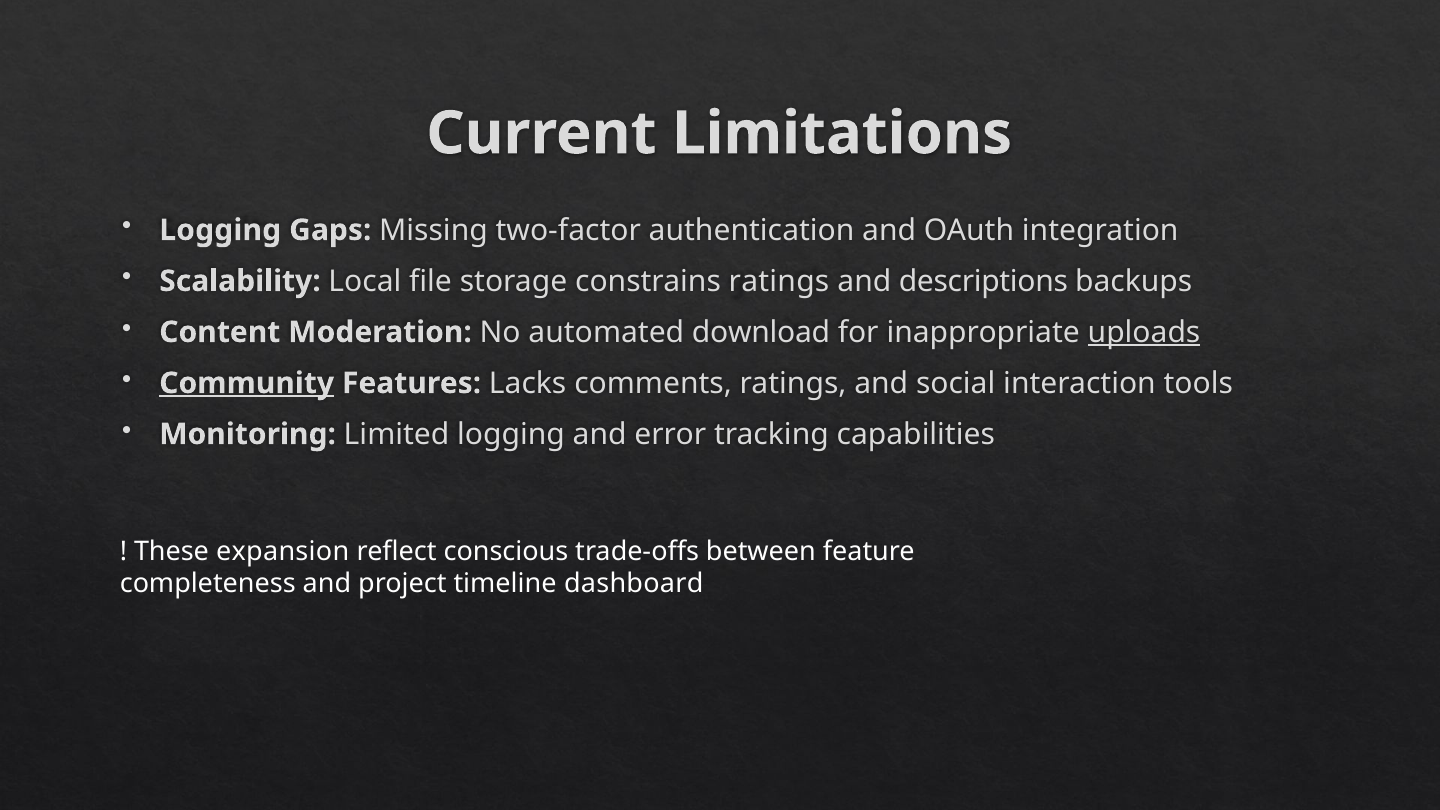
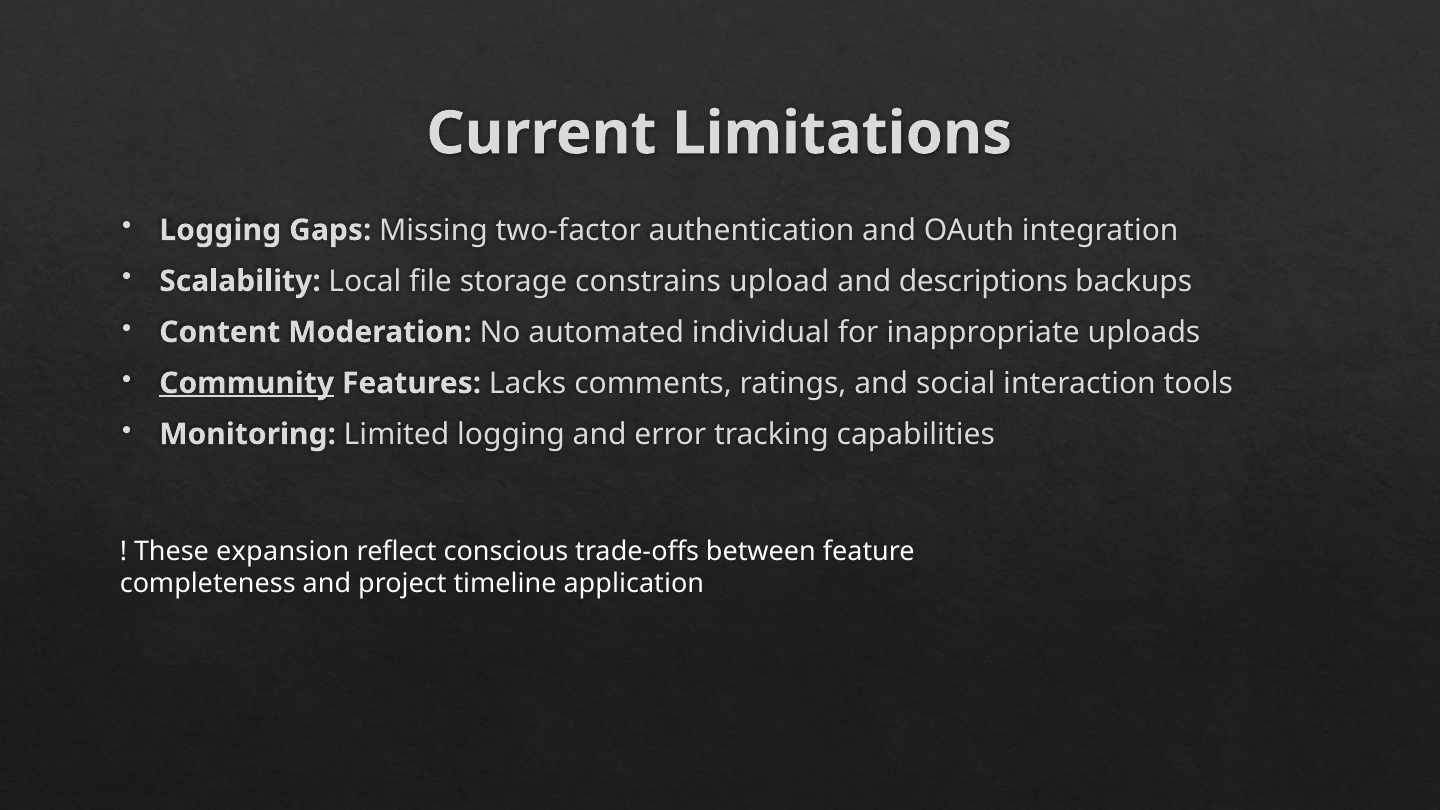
constrains ratings: ratings -> upload (779, 281)
download: download -> individual (761, 332)
uploads underline: present -> none (1144, 332)
dashboard: dashboard -> application (634, 584)
